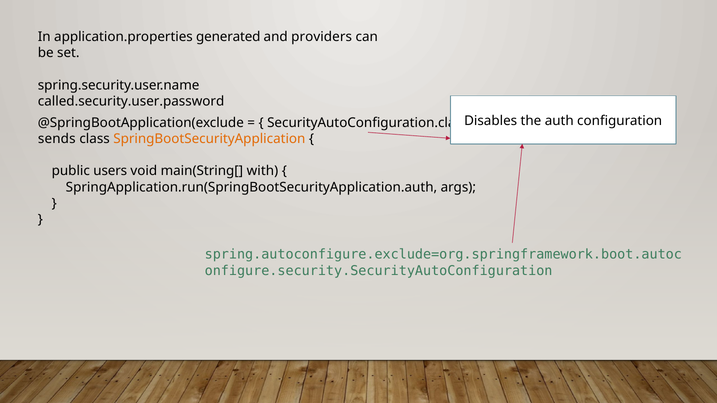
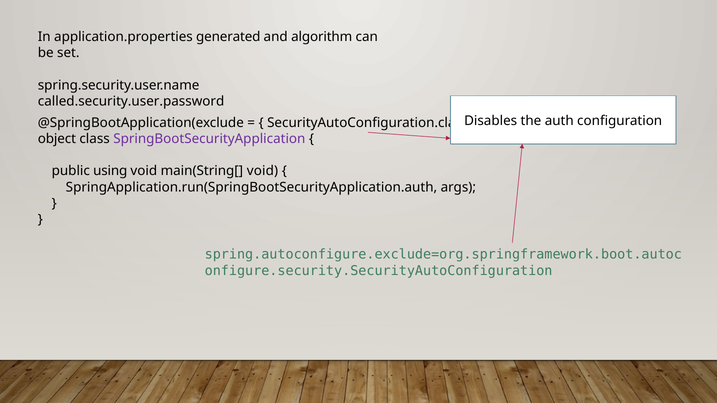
providers: providers -> algorithm (322, 37)
sends: sends -> object (57, 139)
SpringBootSecurityApplication colour: orange -> purple (209, 139)
users: users -> using (110, 171)
main(String[ with: with -> void (262, 171)
